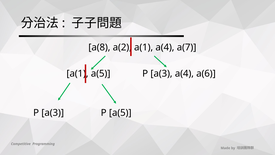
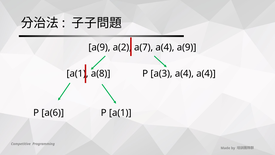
a(8: a(8 -> a(9 (99, 47)
a(1: a(1 -> a(7 (144, 47)
a(4 a(7: a(7 -> a(9 (187, 47)
a(5: a(5 -> a(8 (101, 73)
a(4 a(6: a(6 -> a(4 (206, 73)
a(3: a(3 -> a(6 (53, 113)
P a(5: a(5 -> a(1 (120, 113)
